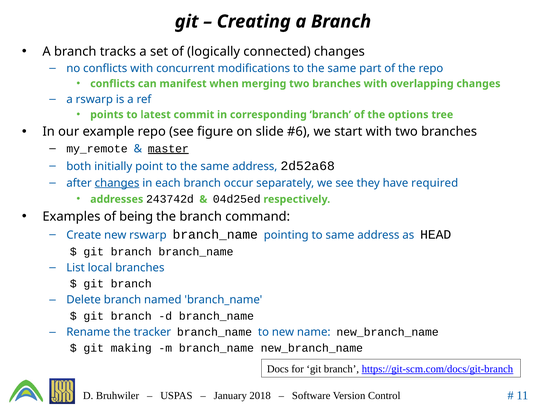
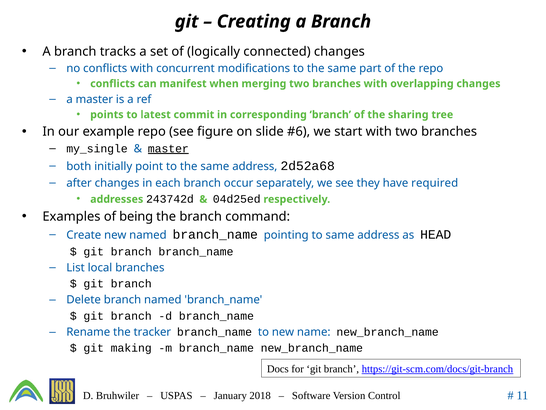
a rswarp: rswarp -> master (94, 99)
options: options -> sharing (408, 115)
my_remote: my_remote -> my_single (97, 148)
changes underline: present -> none (117, 183)
new rswarp: rswarp -> named (148, 235)
